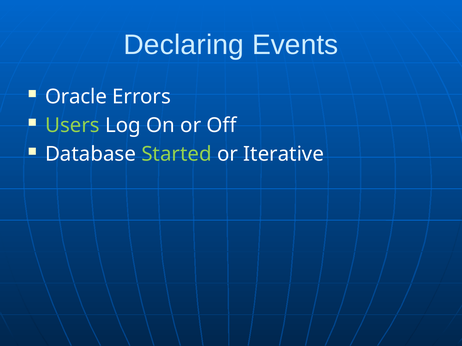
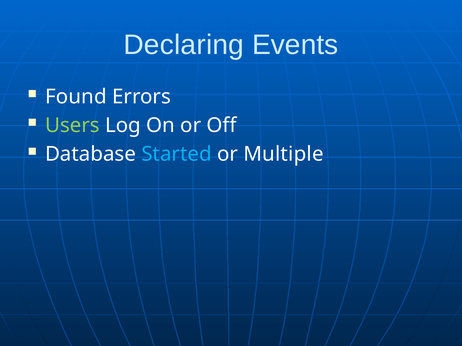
Oracle: Oracle -> Found (76, 97)
Started colour: light green -> light blue (177, 154)
Iterative: Iterative -> Multiple (284, 154)
